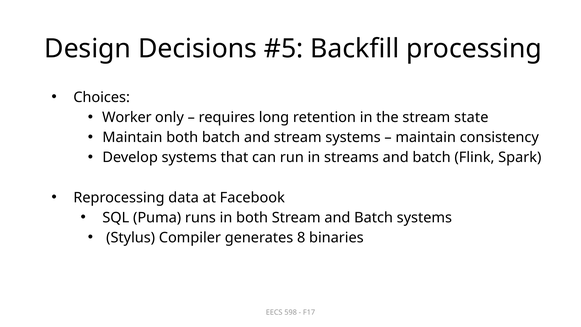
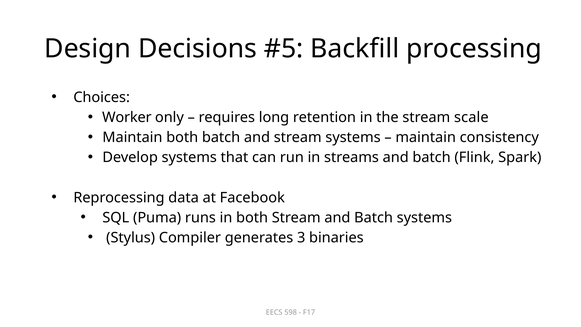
state: state -> scale (471, 117)
8: 8 -> 3 (301, 238)
